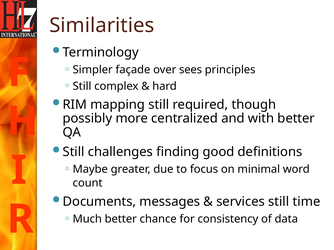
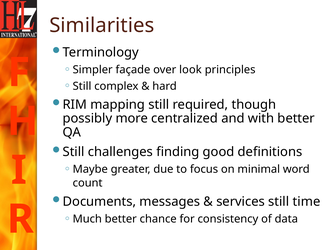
sees: sees -> look (190, 70)
